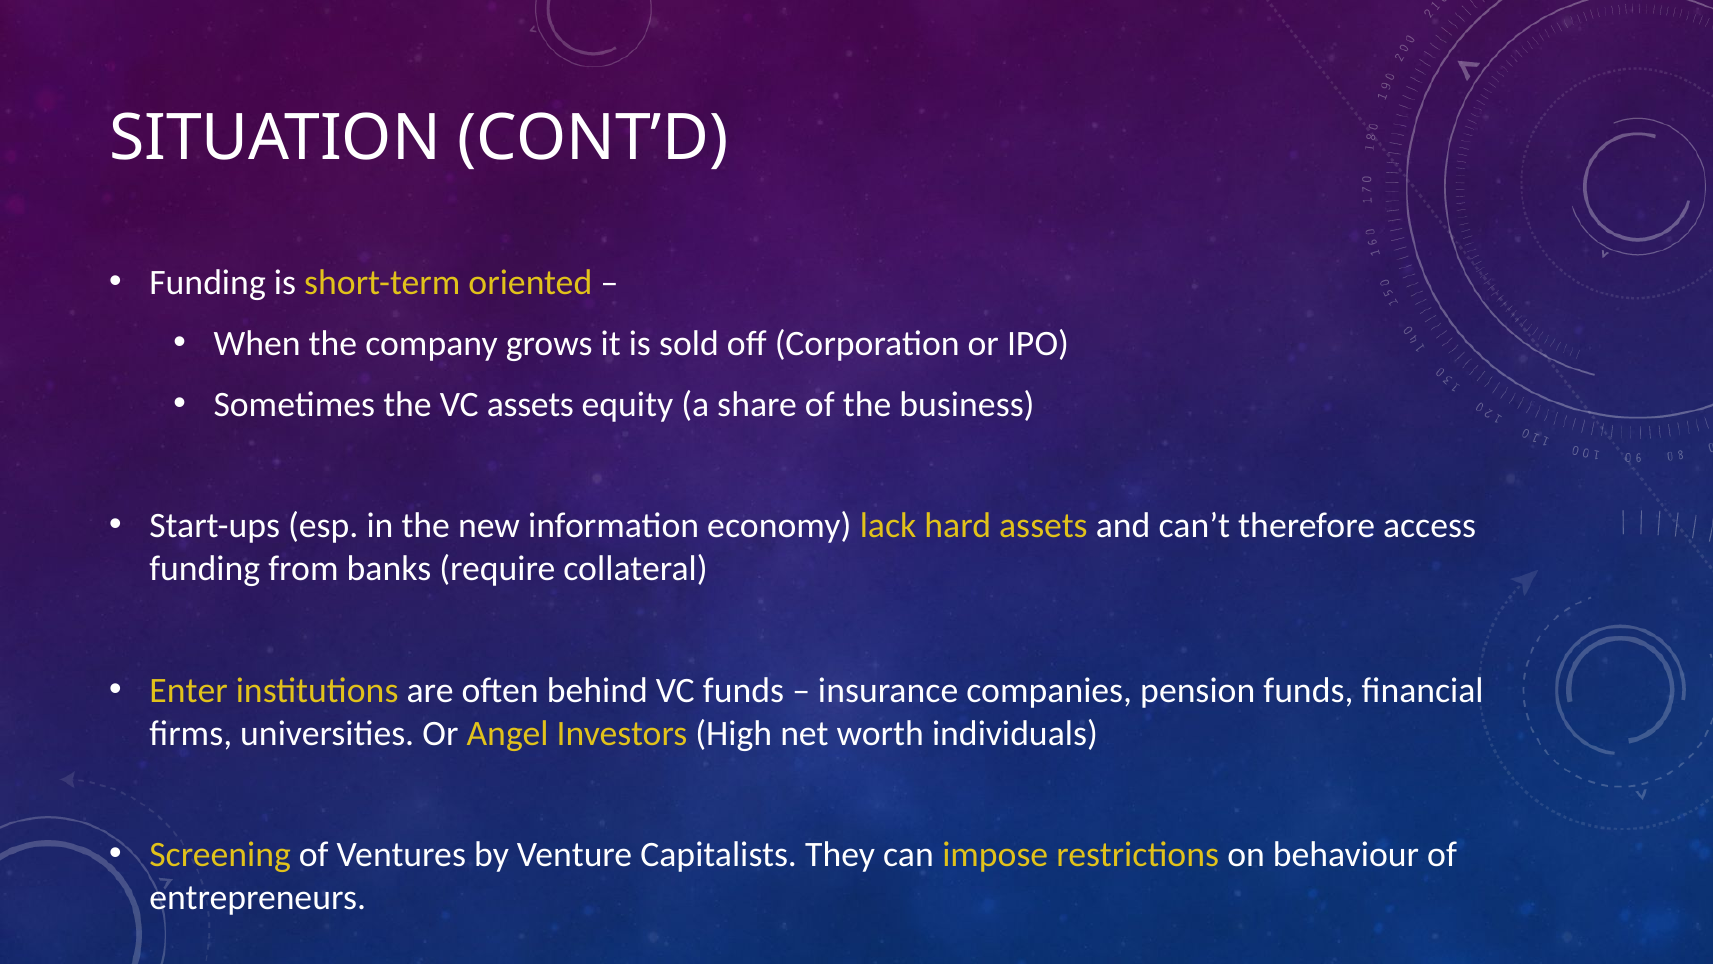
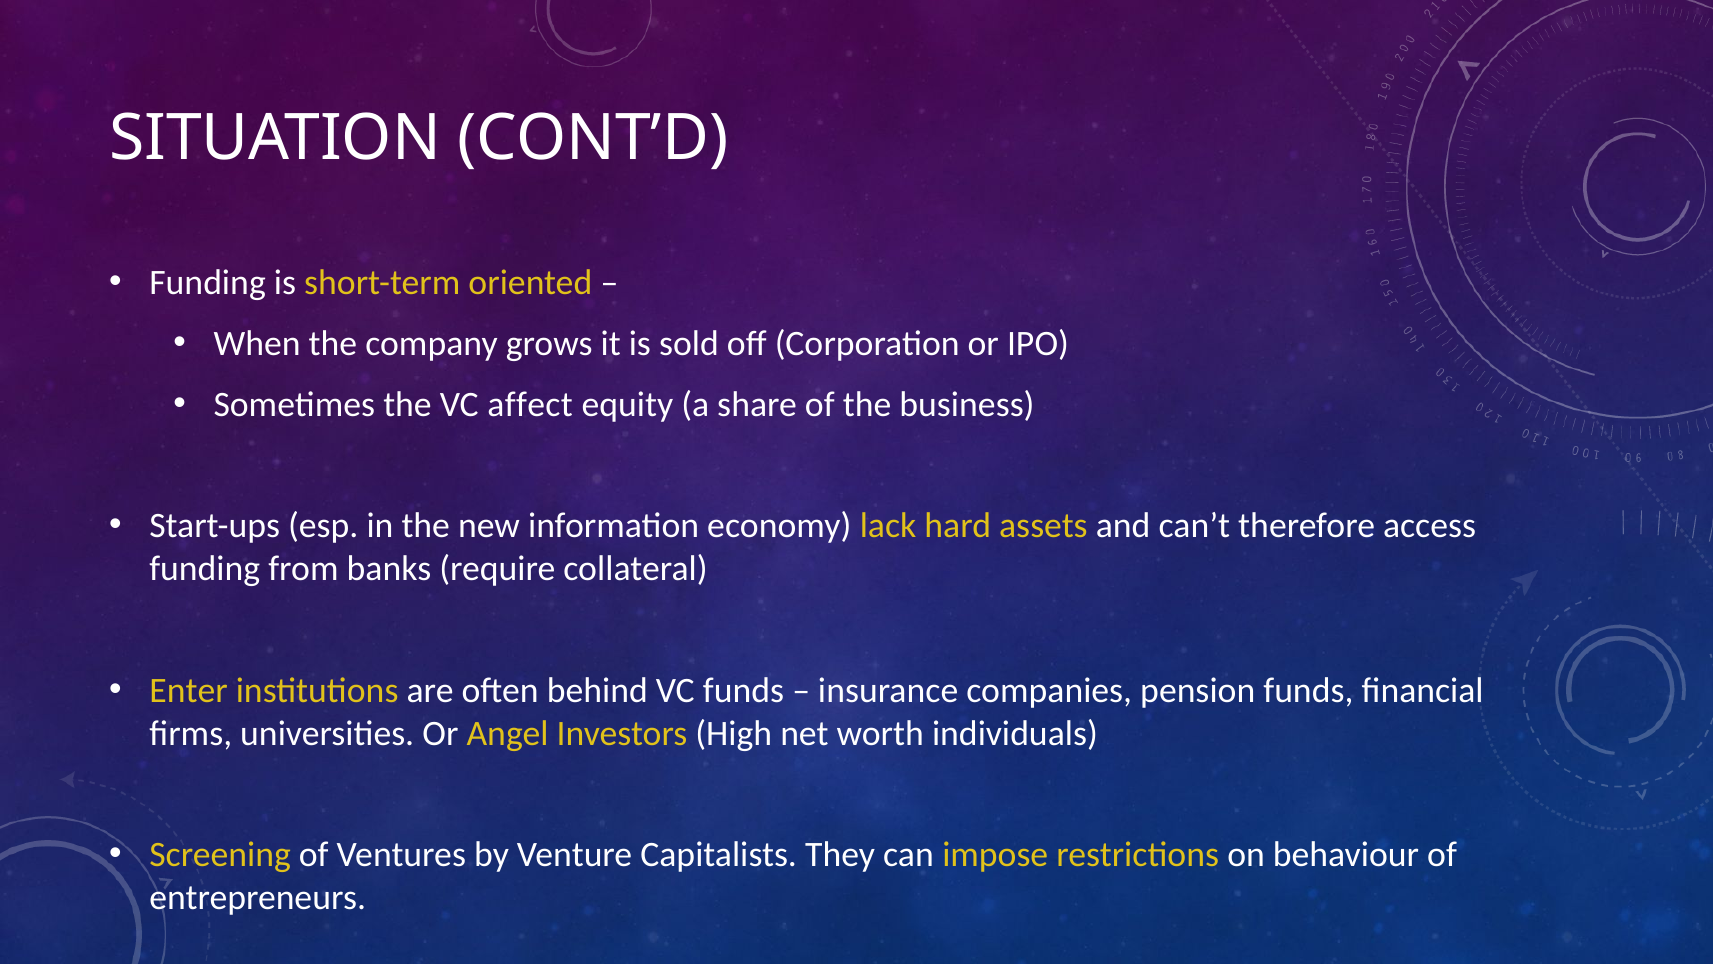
VC assets: assets -> affect (530, 404)
